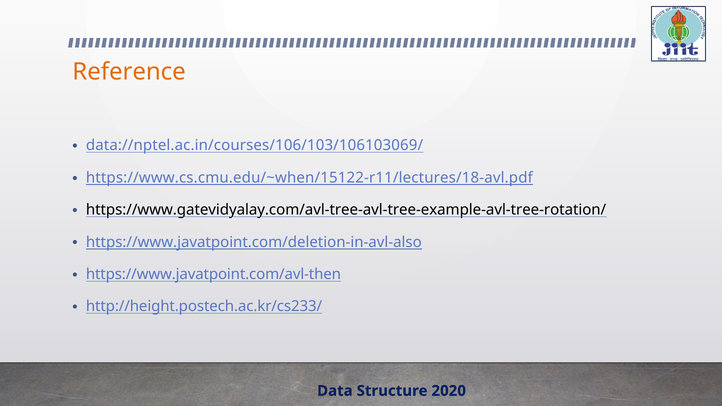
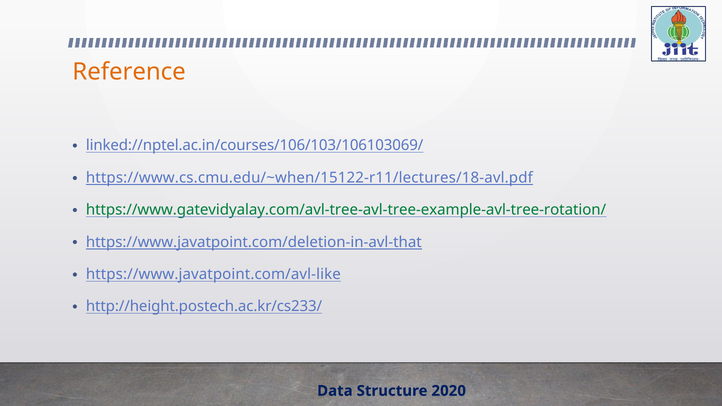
data://nptel.ac.in/courses/106/103/106103069/: data://nptel.ac.in/courses/106/103/106103069/ -> linked://nptel.ac.in/courses/106/103/106103069/ (255, 146)
https://www.gatevidyalay.com/avl-tree-avl-tree-example-avl-tree-rotation/ colour: black -> green (346, 210)
https://www.javatpoint.com/deletion-in-avl-also: https://www.javatpoint.com/deletion-in-avl-also -> https://www.javatpoint.com/deletion-in-avl-that (254, 242)
https://www.javatpoint.com/avl-then: https://www.javatpoint.com/avl-then -> https://www.javatpoint.com/avl-like (213, 274)
